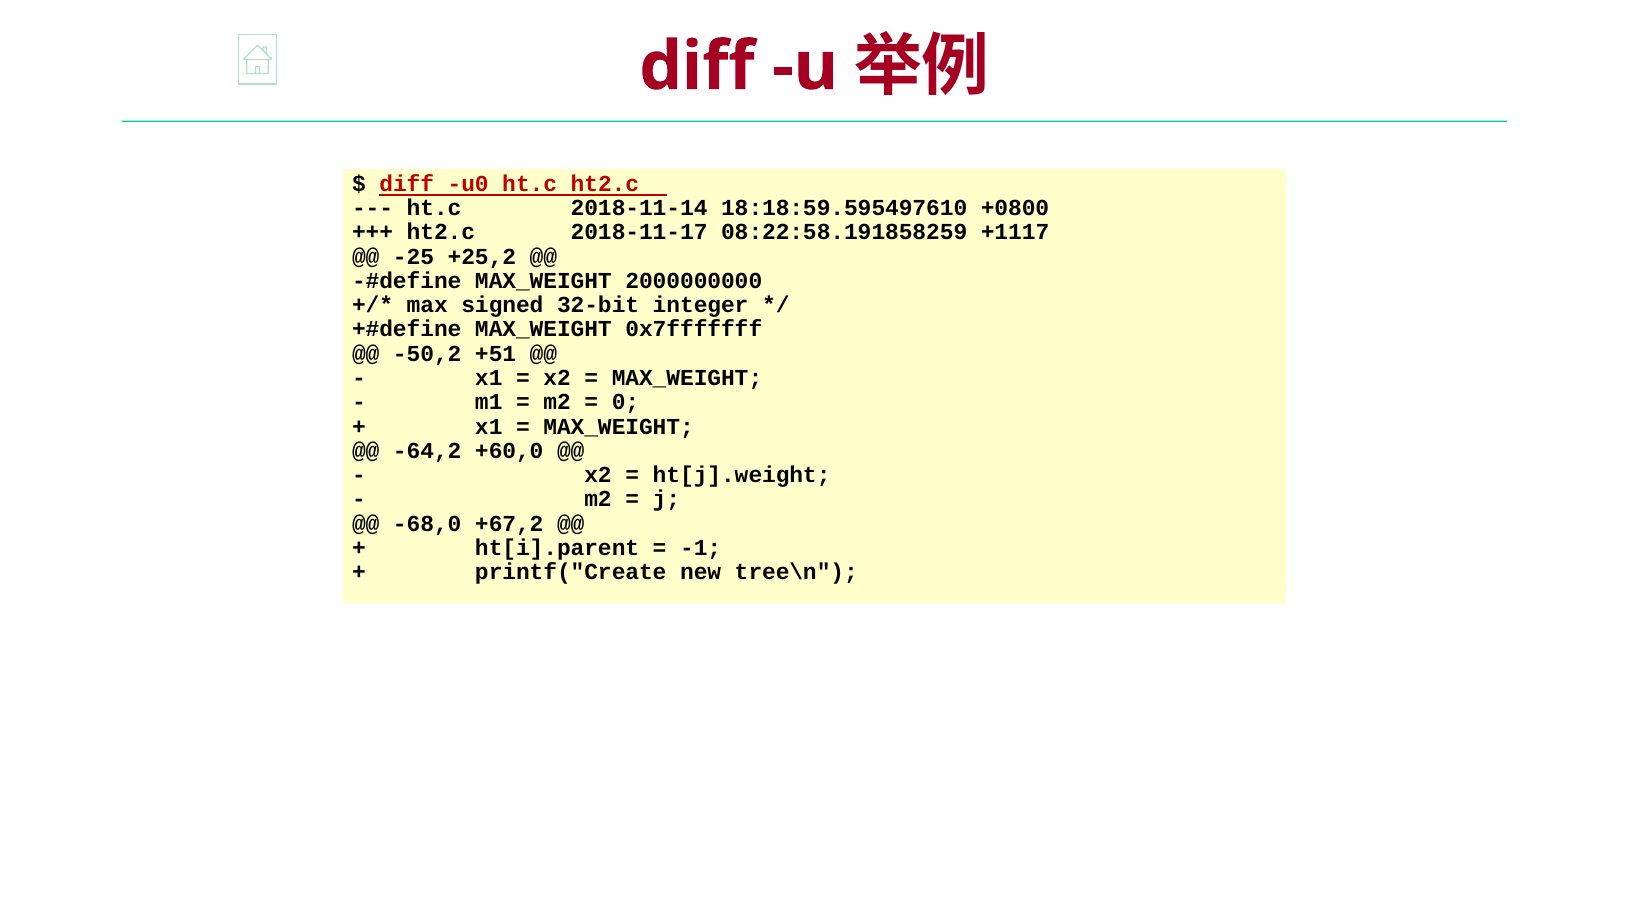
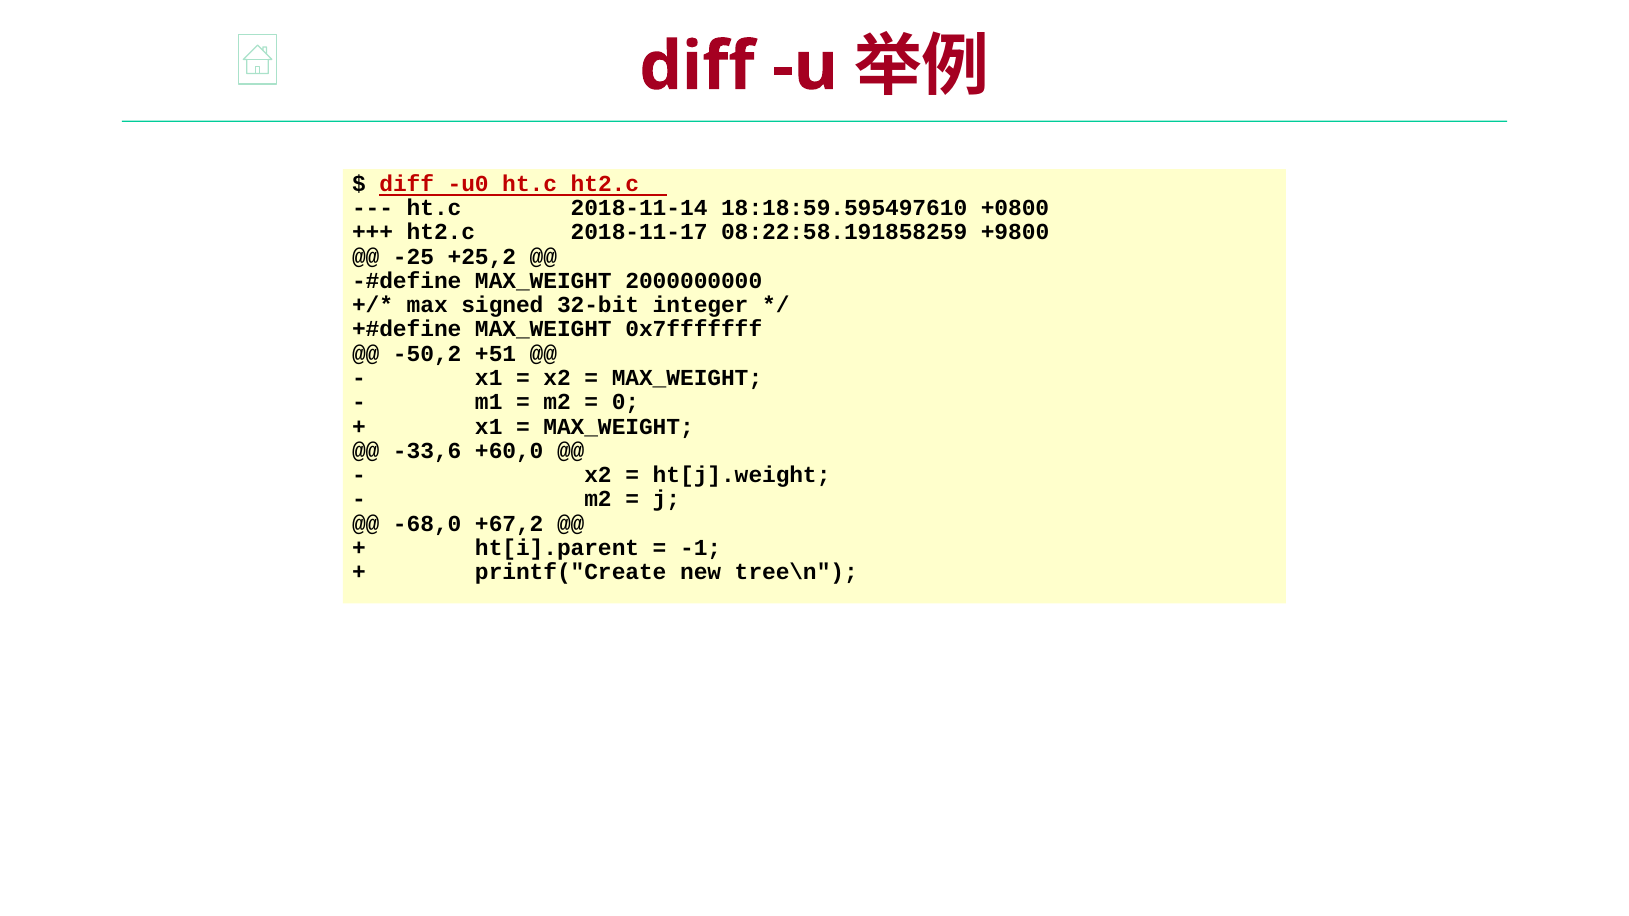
+1117: +1117 -> +9800 (1015, 232)
-64,2: -64,2 -> -33,6 (427, 451)
